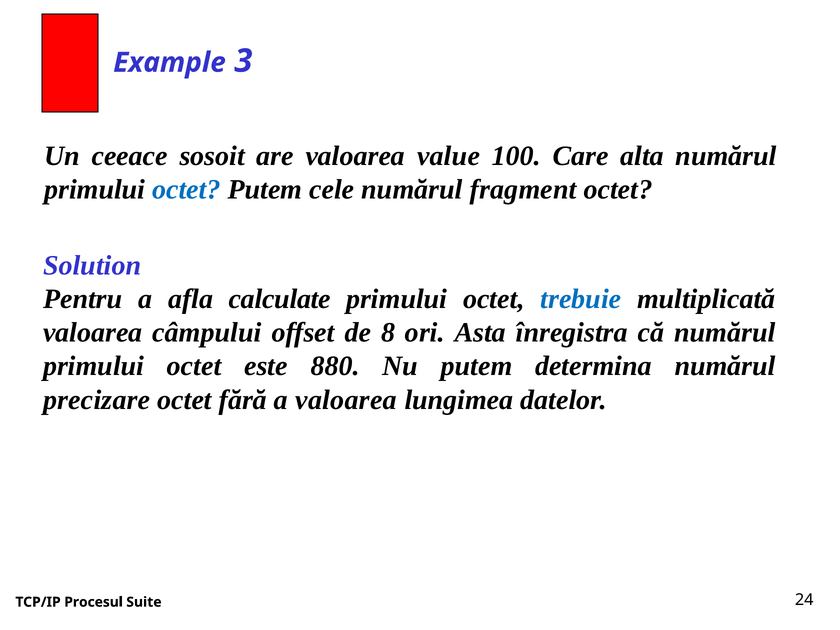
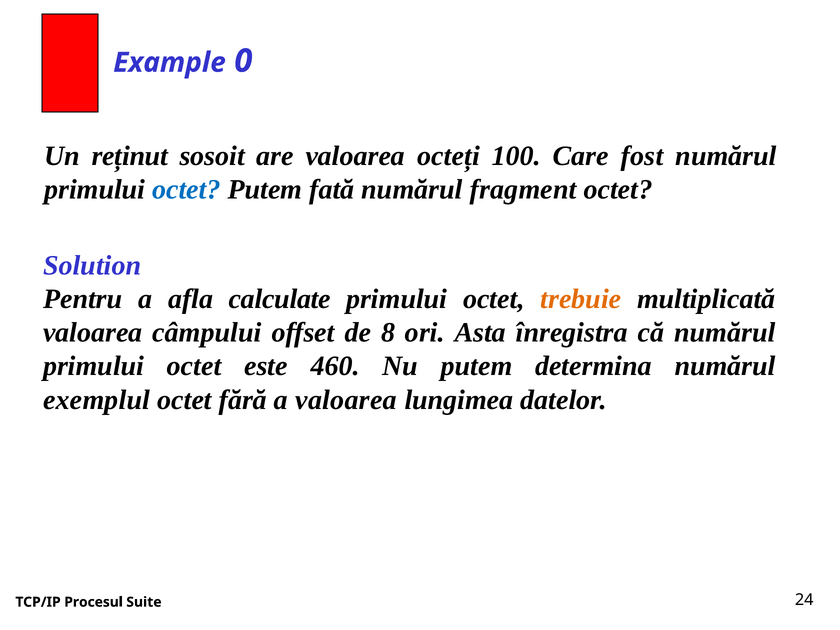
3: 3 -> 0 (243, 61)
ceeace: ceeace -> reținut (130, 156)
value: value -> octeți (449, 156)
alta: alta -> fost (642, 156)
cele: cele -> fată (332, 189)
trebuie colour: blue -> orange (581, 299)
880: 880 -> 460 (335, 366)
precizare: precizare -> exemplul (97, 400)
